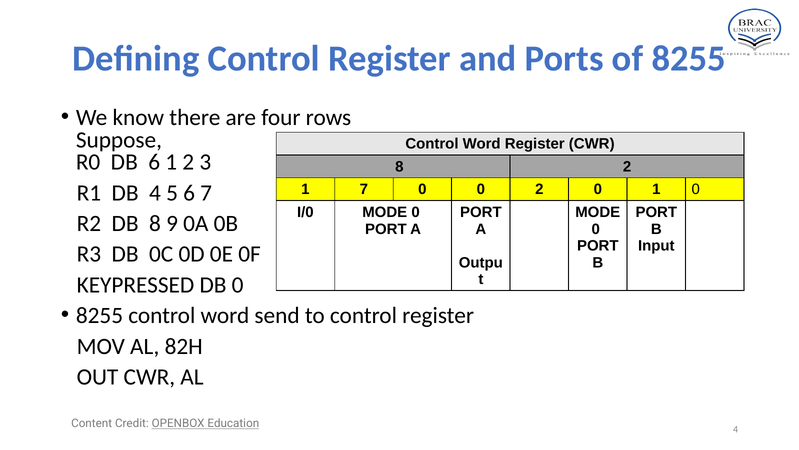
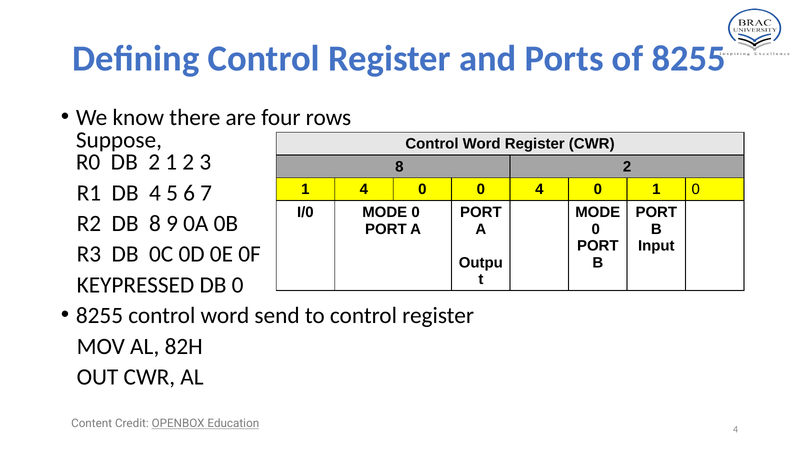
DB 6: 6 -> 2 (154, 162)
1 7: 7 -> 4 (364, 189)
0 2: 2 -> 4 (539, 189)
